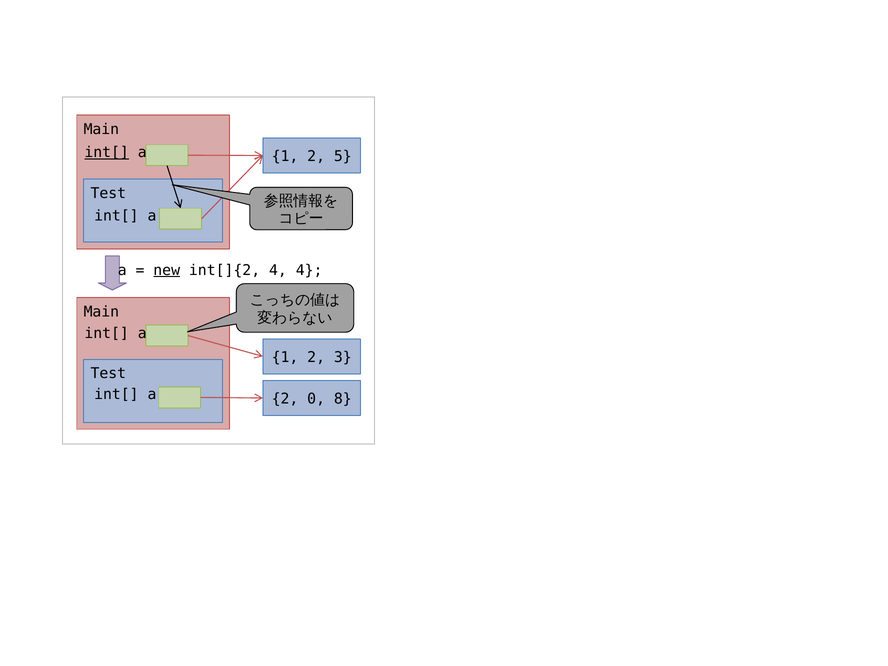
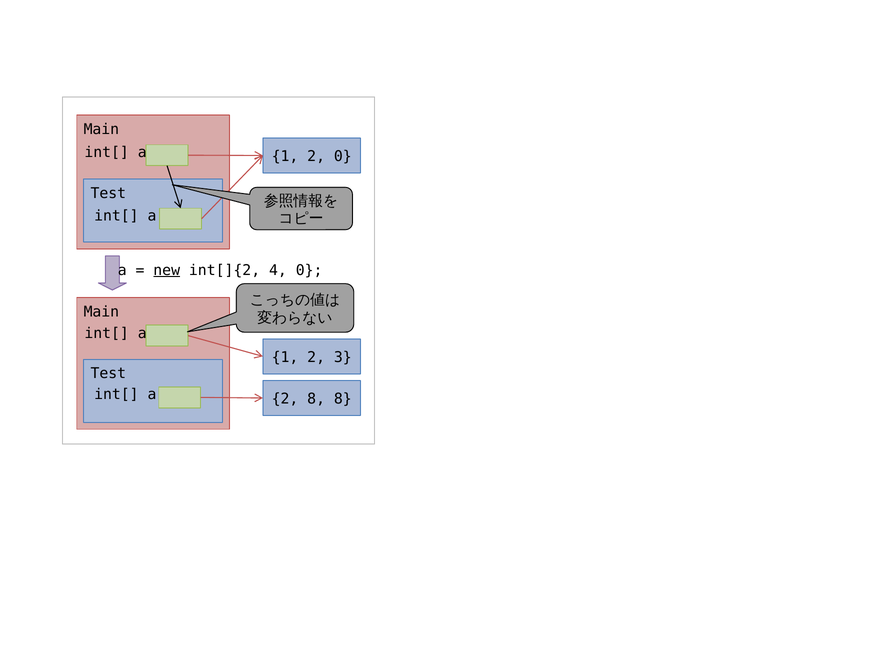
int[ underline: present -> none (107, 153)
2 5: 5 -> 0 (343, 156)
4 4: 4 -> 0 (309, 270)
2 0: 0 -> 8 (316, 399)
